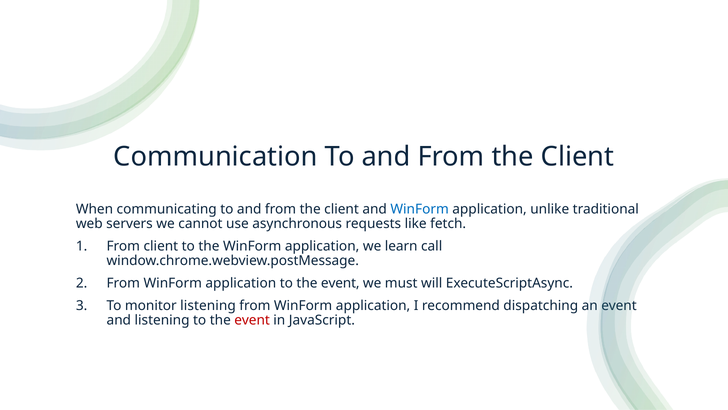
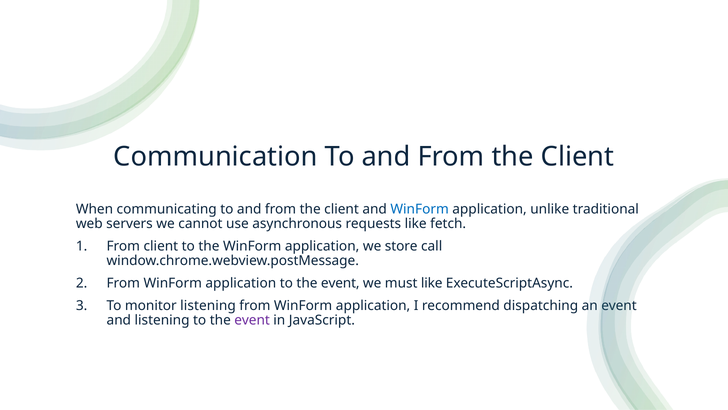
learn: learn -> store (401, 246)
must will: will -> like (432, 283)
event colour: red -> purple (252, 320)
